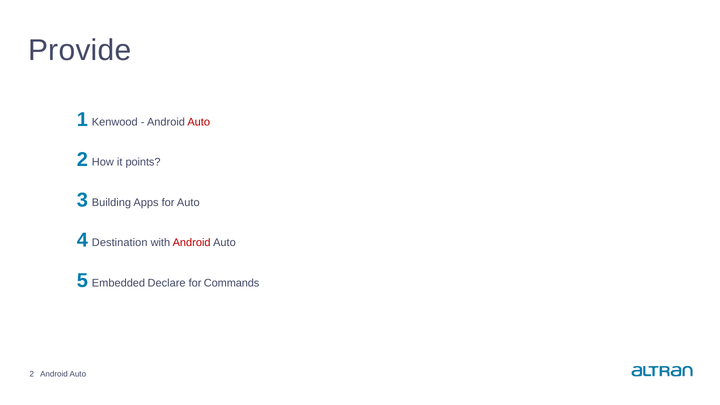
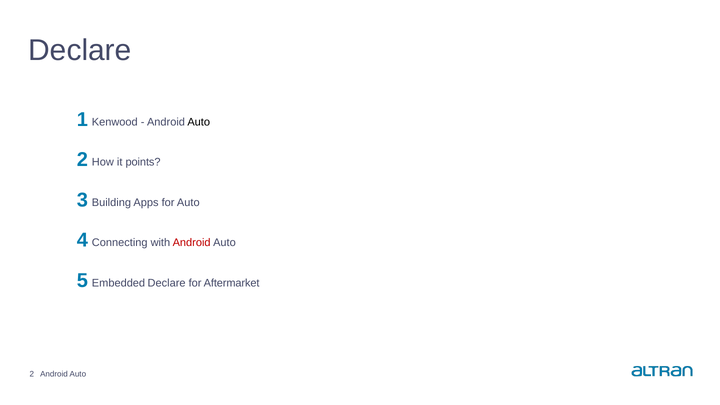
Provide: Provide -> Declare (80, 51)
Auto colour: red -> black (199, 122)
Destination: Destination -> Connecting (120, 243)
Commands: Commands -> Aftermarket (232, 283)
